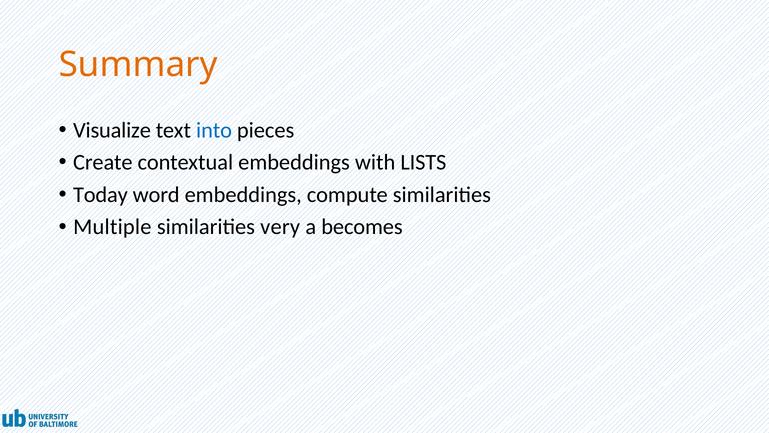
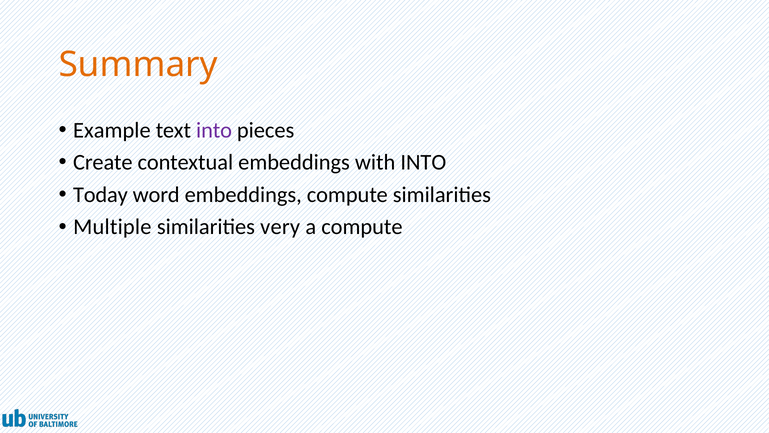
Visualize: Visualize -> Example (112, 130)
into colour: blue -> purple (214, 130)
with LISTS: LISTS -> INTO (423, 162)
a becomes: becomes -> compute (362, 227)
